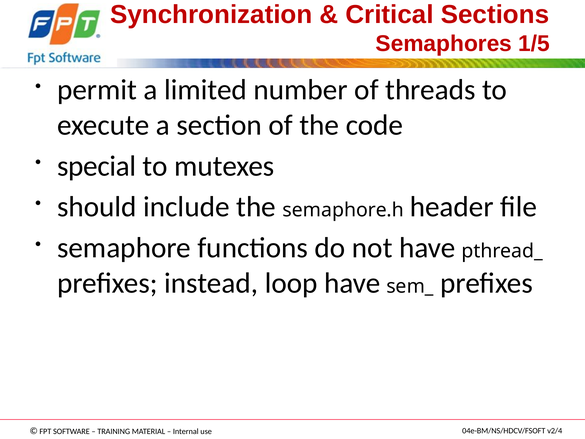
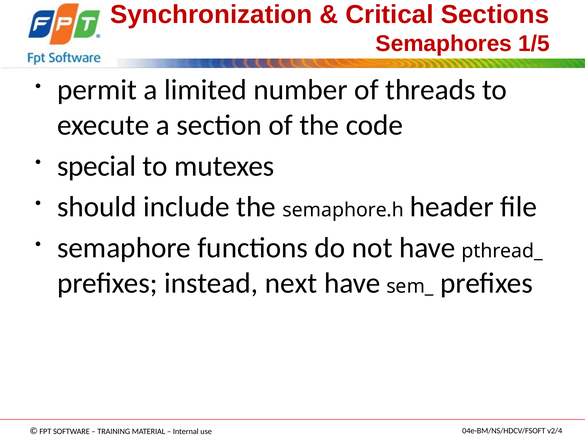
loop: loop -> next (291, 283)
